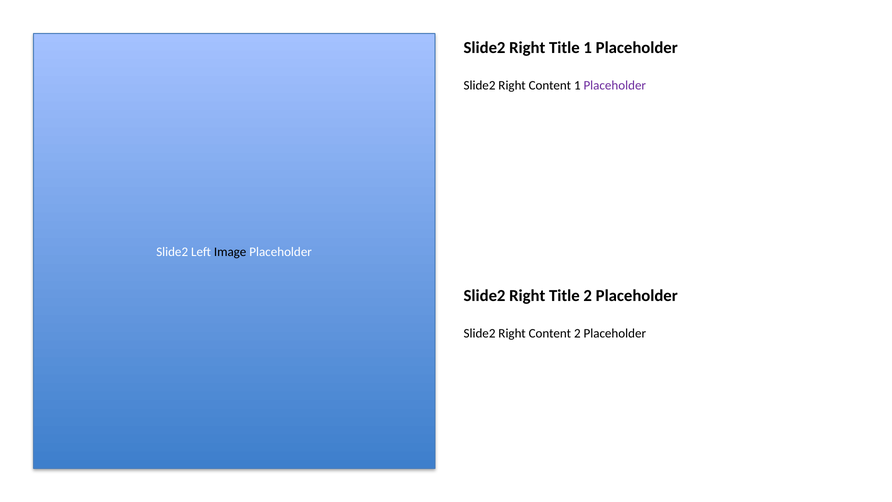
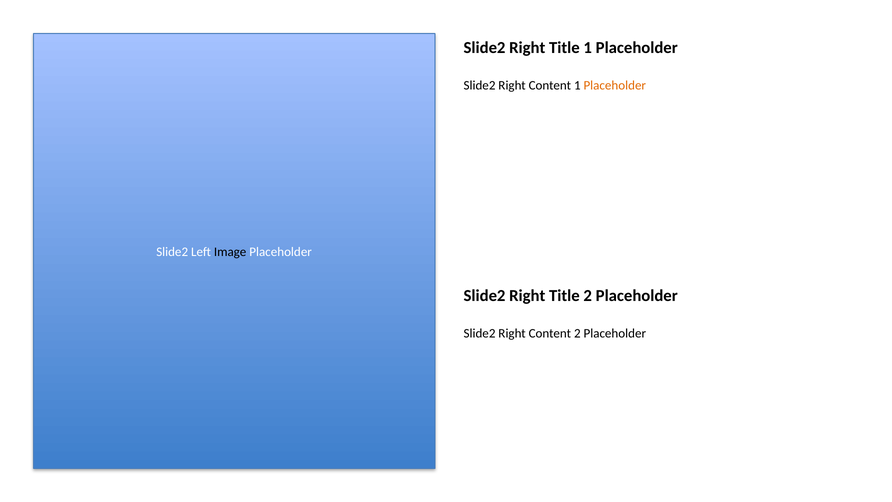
Placeholder colour: purple -> orange (615, 86)
